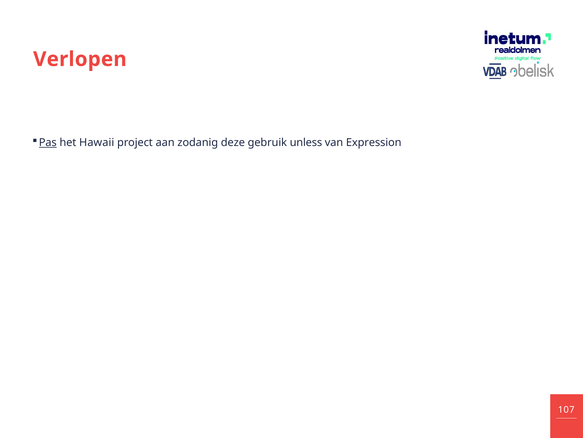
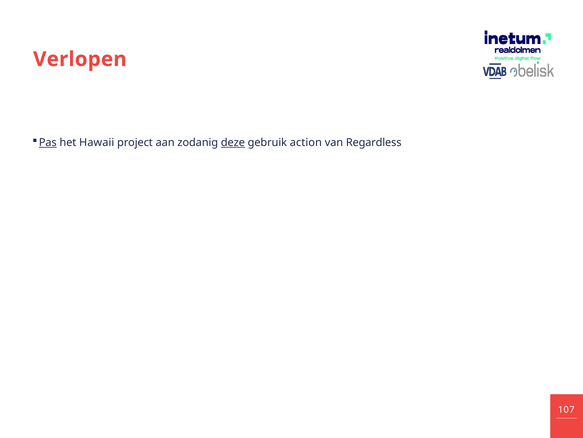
deze underline: none -> present (233, 142)
unless: unless -> action (306, 142)
Expression: Expression -> Regardless (374, 142)
